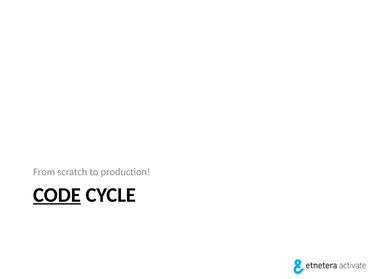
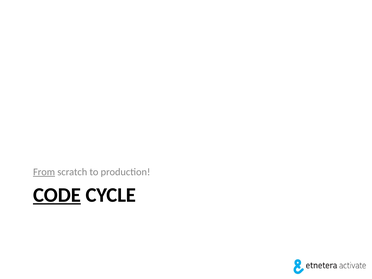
From underline: none -> present (44, 172)
